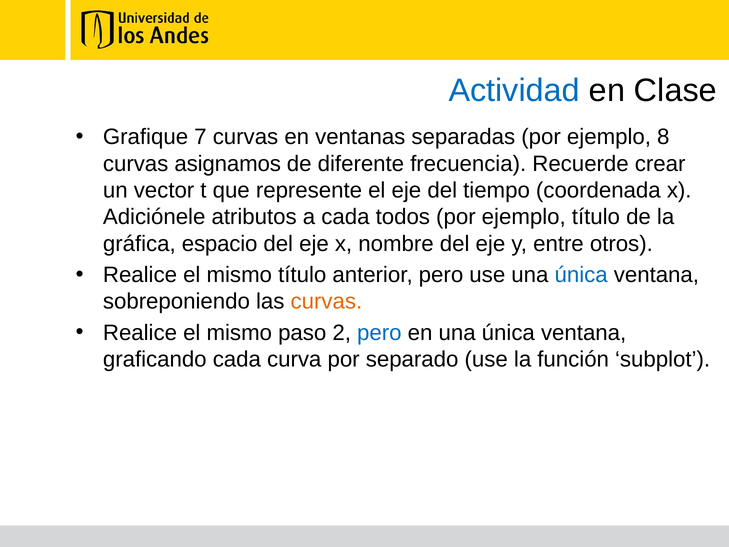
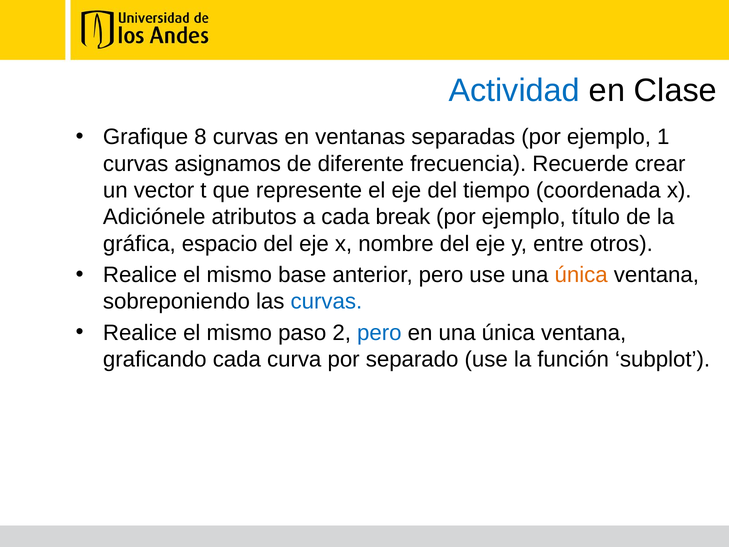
7: 7 -> 8 (200, 137)
8: 8 -> 1 (663, 137)
todos: todos -> break (403, 217)
mismo título: título -> base (302, 275)
única colour: blue -> orange (581, 275)
curvas colour: orange -> blue (326, 301)
